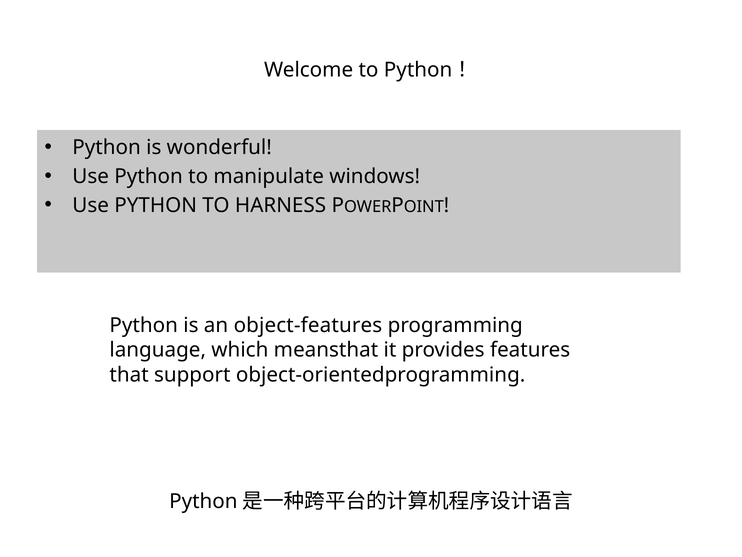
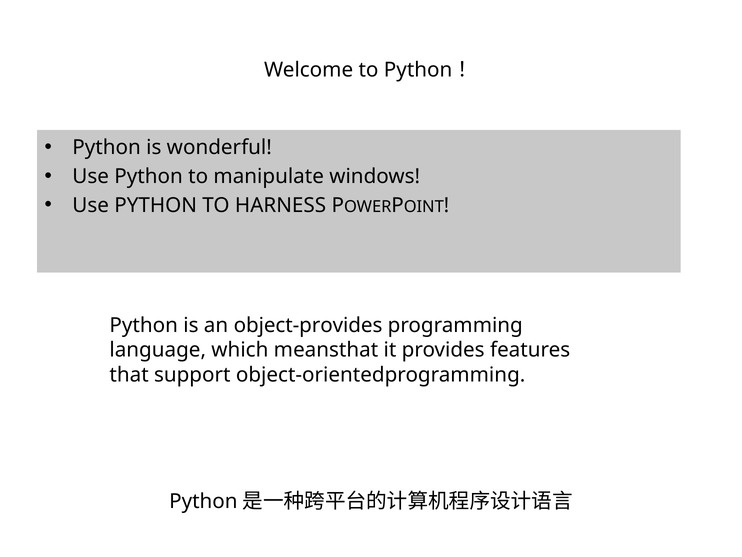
object-features: object-features -> object-provides (308, 325)
